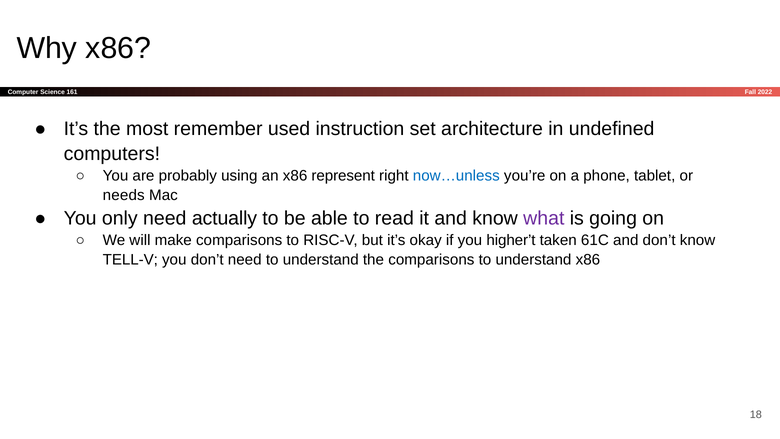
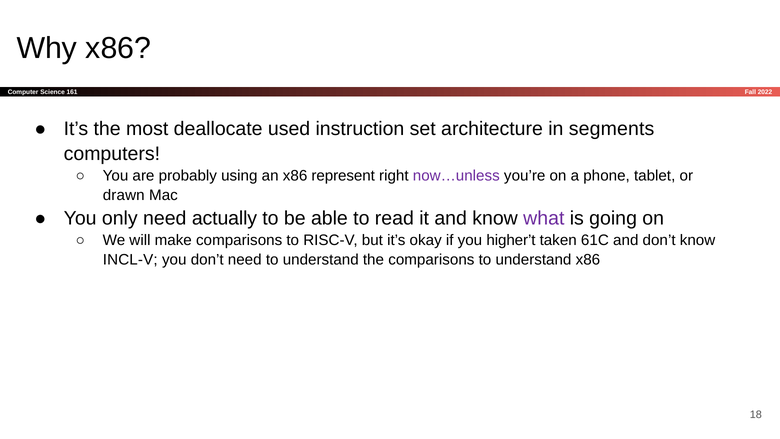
remember: remember -> deallocate (218, 129)
undefined: undefined -> segments (612, 129)
now…unless colour: blue -> purple (456, 176)
needs: needs -> drawn (124, 195)
TELL-V: TELL-V -> INCL-V (130, 260)
